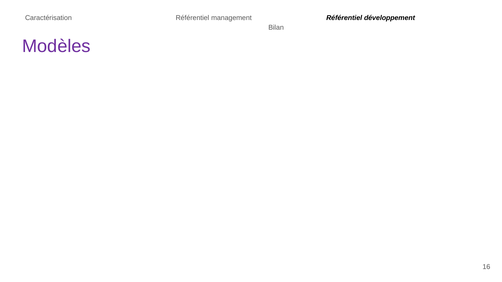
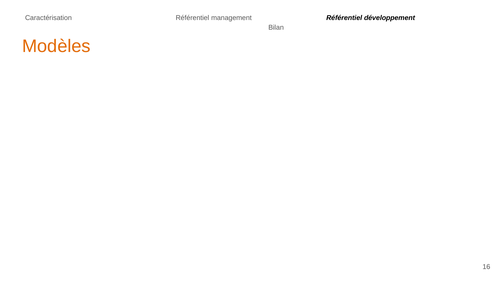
Modèles colour: purple -> orange (56, 46)
